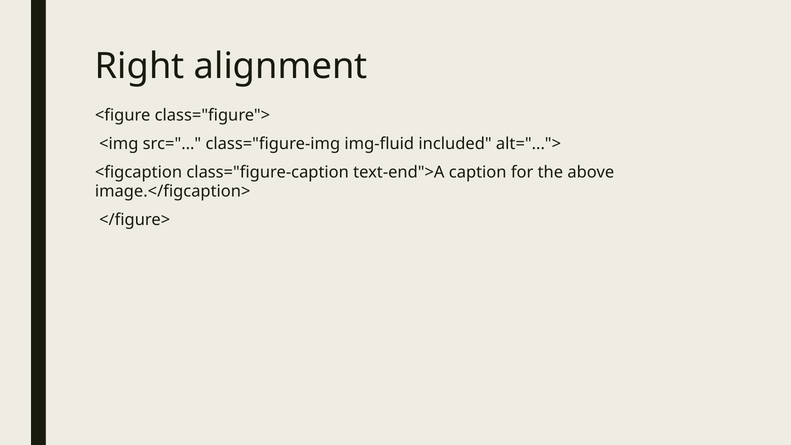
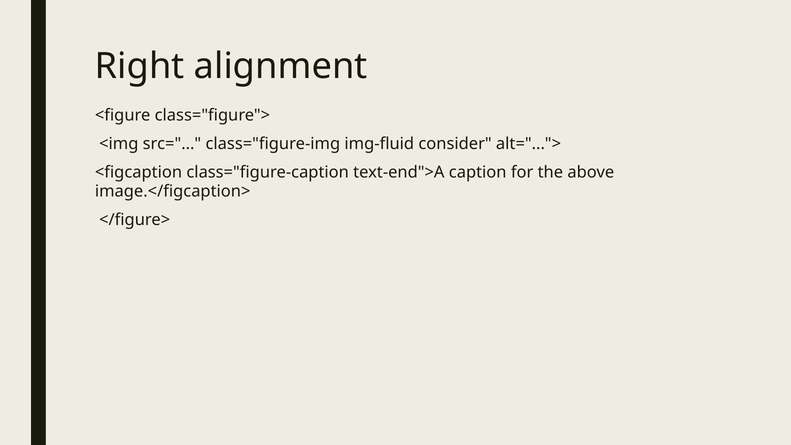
included: included -> consider (455, 144)
